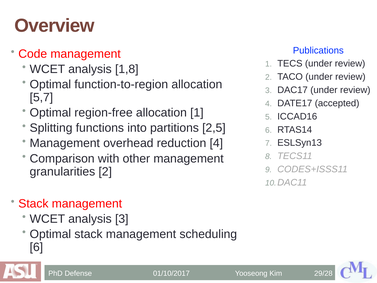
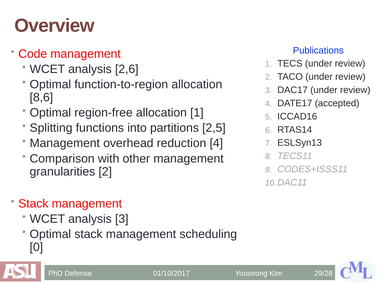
1,8: 1,8 -> 2,6 (127, 69)
5,7: 5,7 -> 8,6 (41, 97)
6: 6 -> 0 (36, 247)
